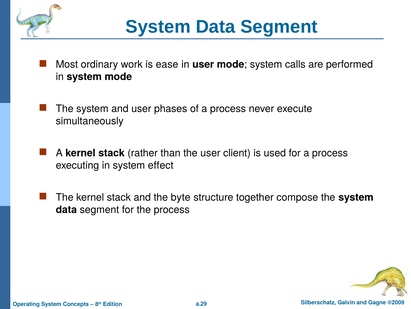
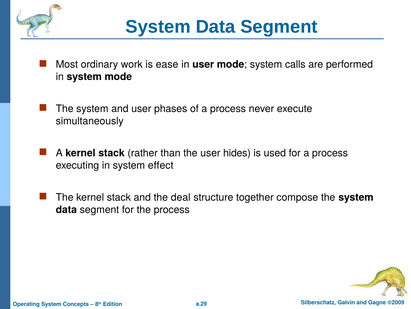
client: client -> hides (237, 153)
byte: byte -> deal (181, 197)
